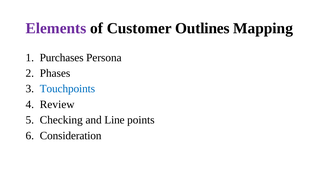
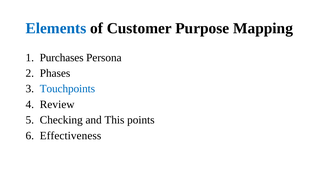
Elements colour: purple -> blue (56, 28)
Outlines: Outlines -> Purpose (202, 28)
Line: Line -> This (114, 120)
Consideration: Consideration -> Effectiveness (71, 136)
